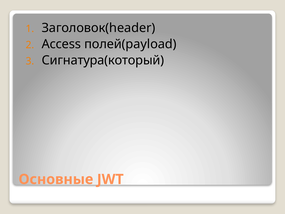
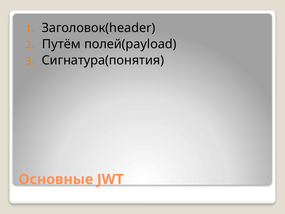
Access: Access -> Путём (61, 44)
Сигнатура(который: Сигнатура(который -> Сигнатура(понятия (103, 60)
